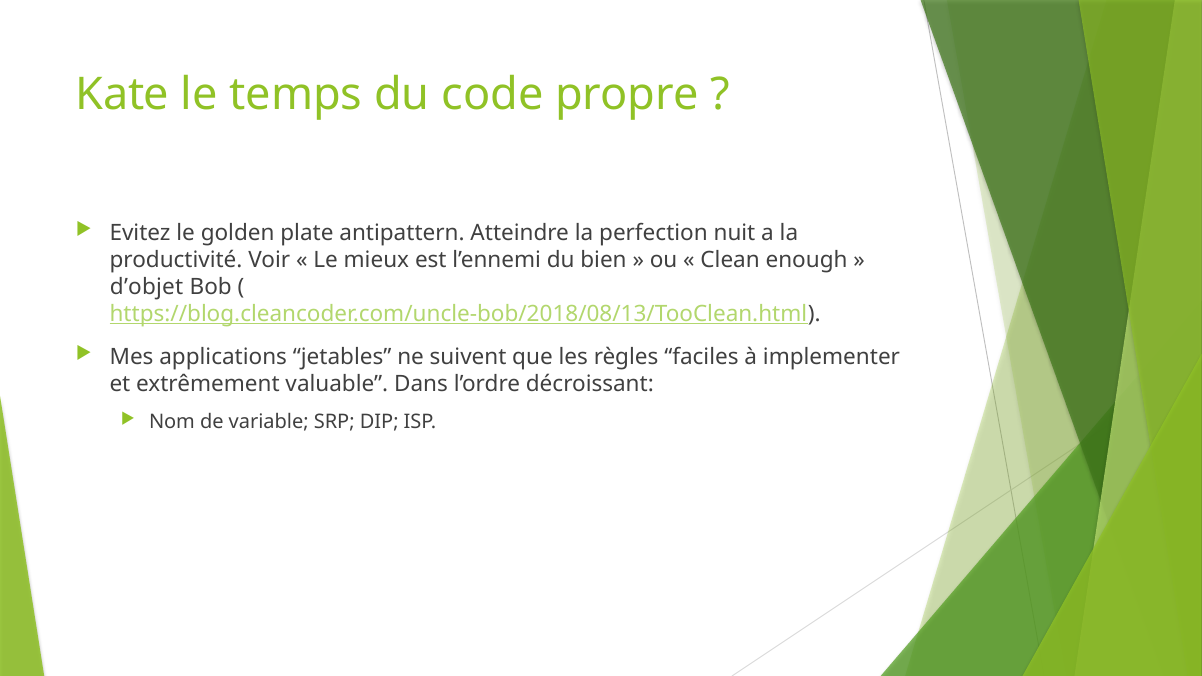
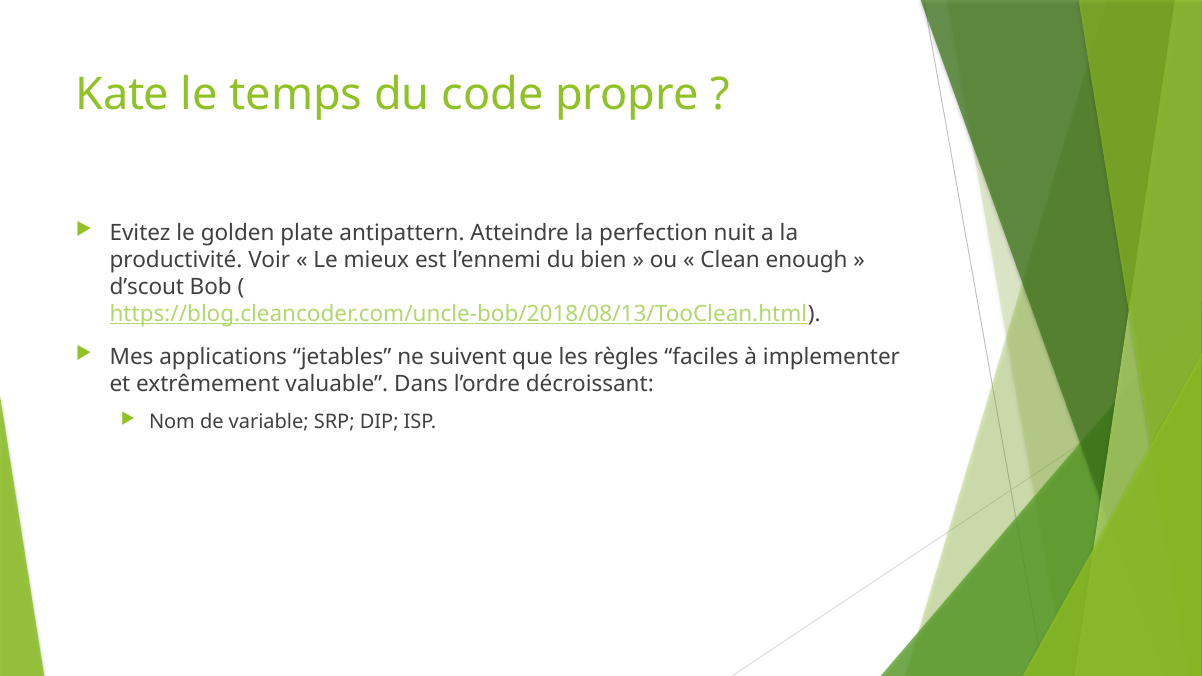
d’objet: d’objet -> d’scout (147, 287)
